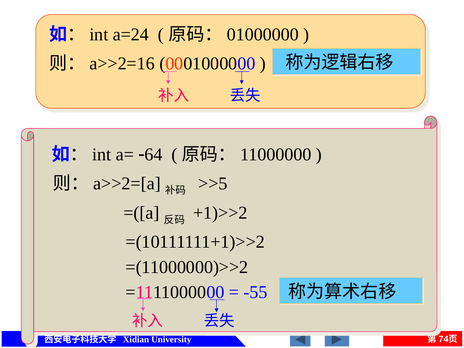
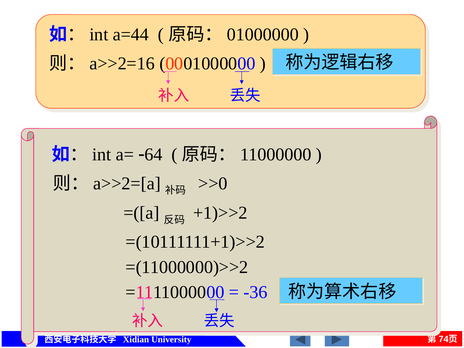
a=24: a=24 -> a=44 (131, 35)
>>5: >>5 -> >>0 (213, 184)
-55: -55 -> -36 (256, 292)
